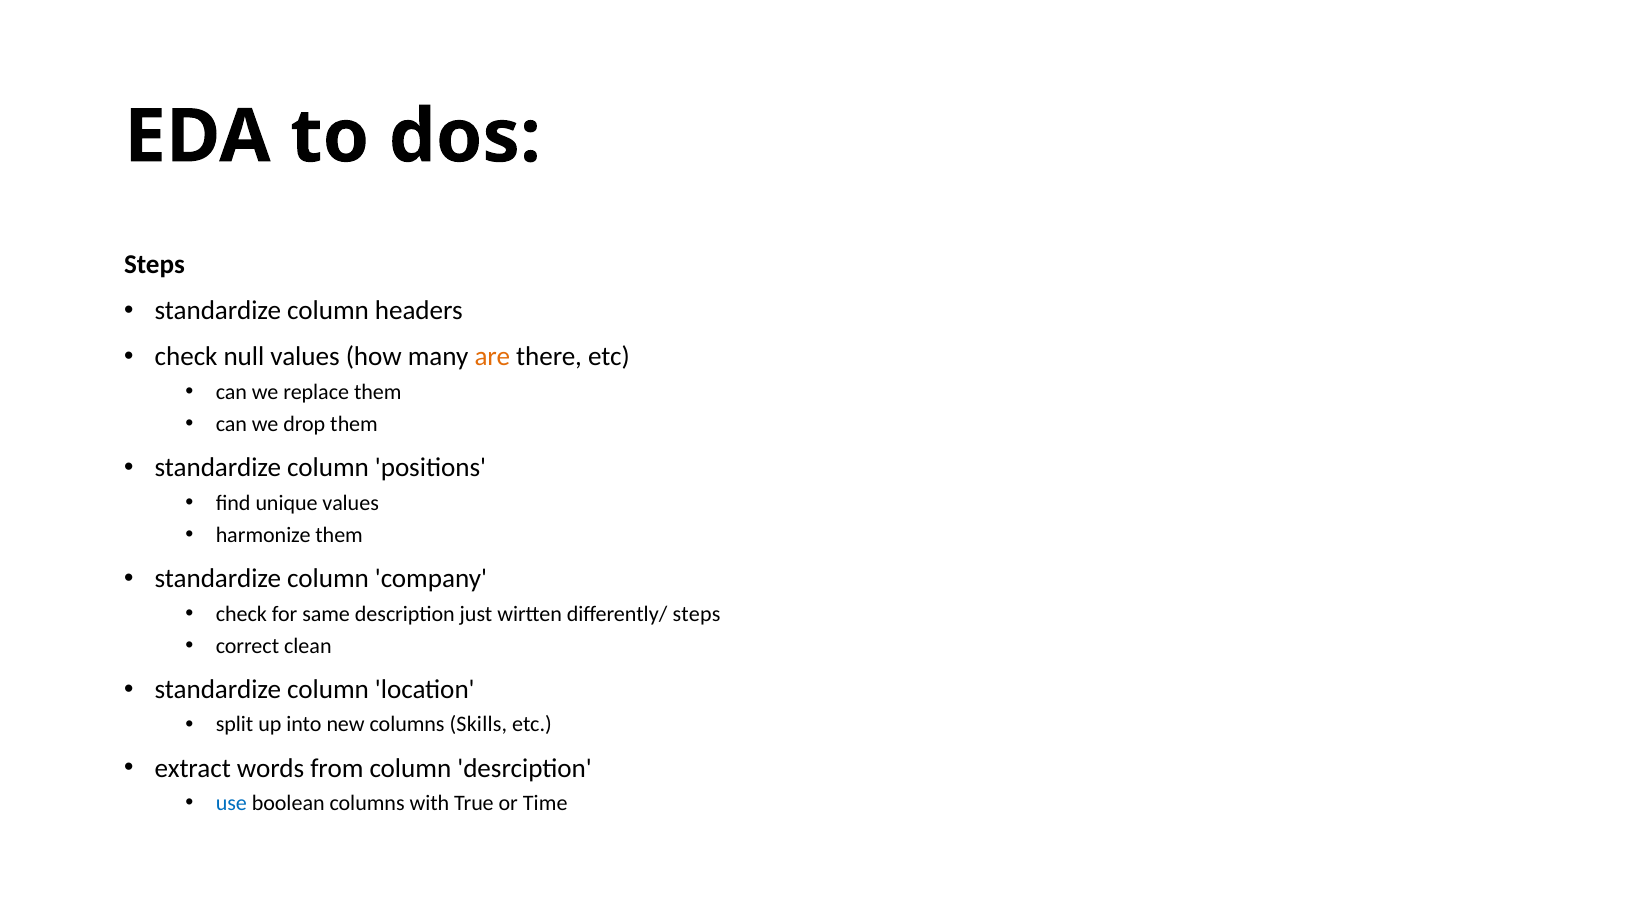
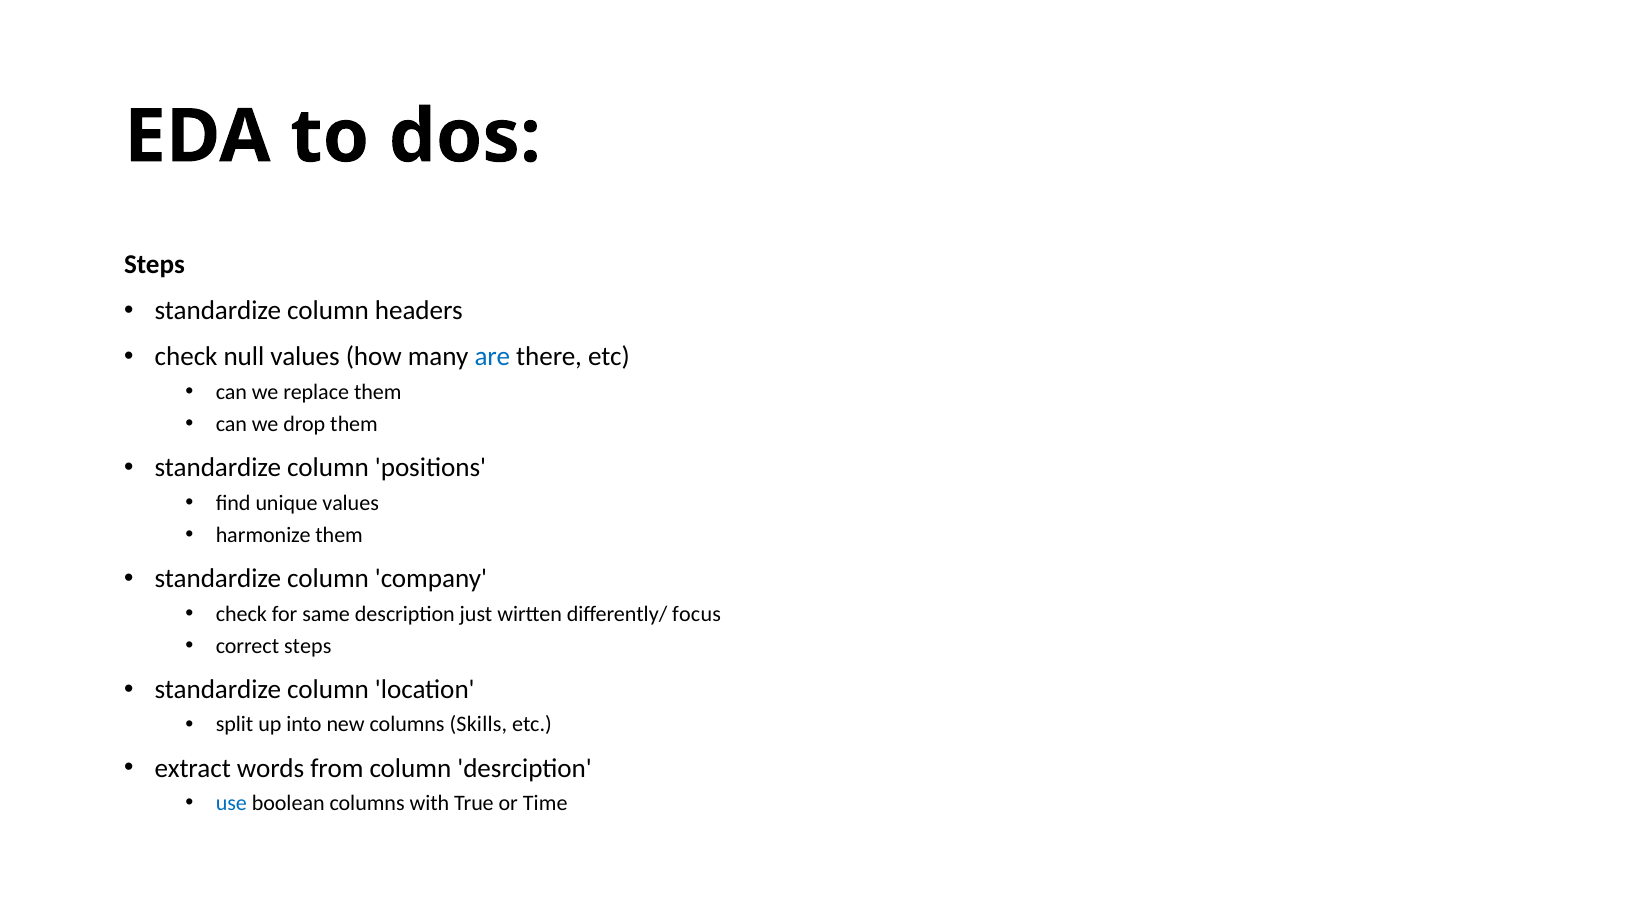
are colour: orange -> blue (492, 357)
differently/ steps: steps -> focus (697, 614)
correct clean: clean -> steps (308, 646)
